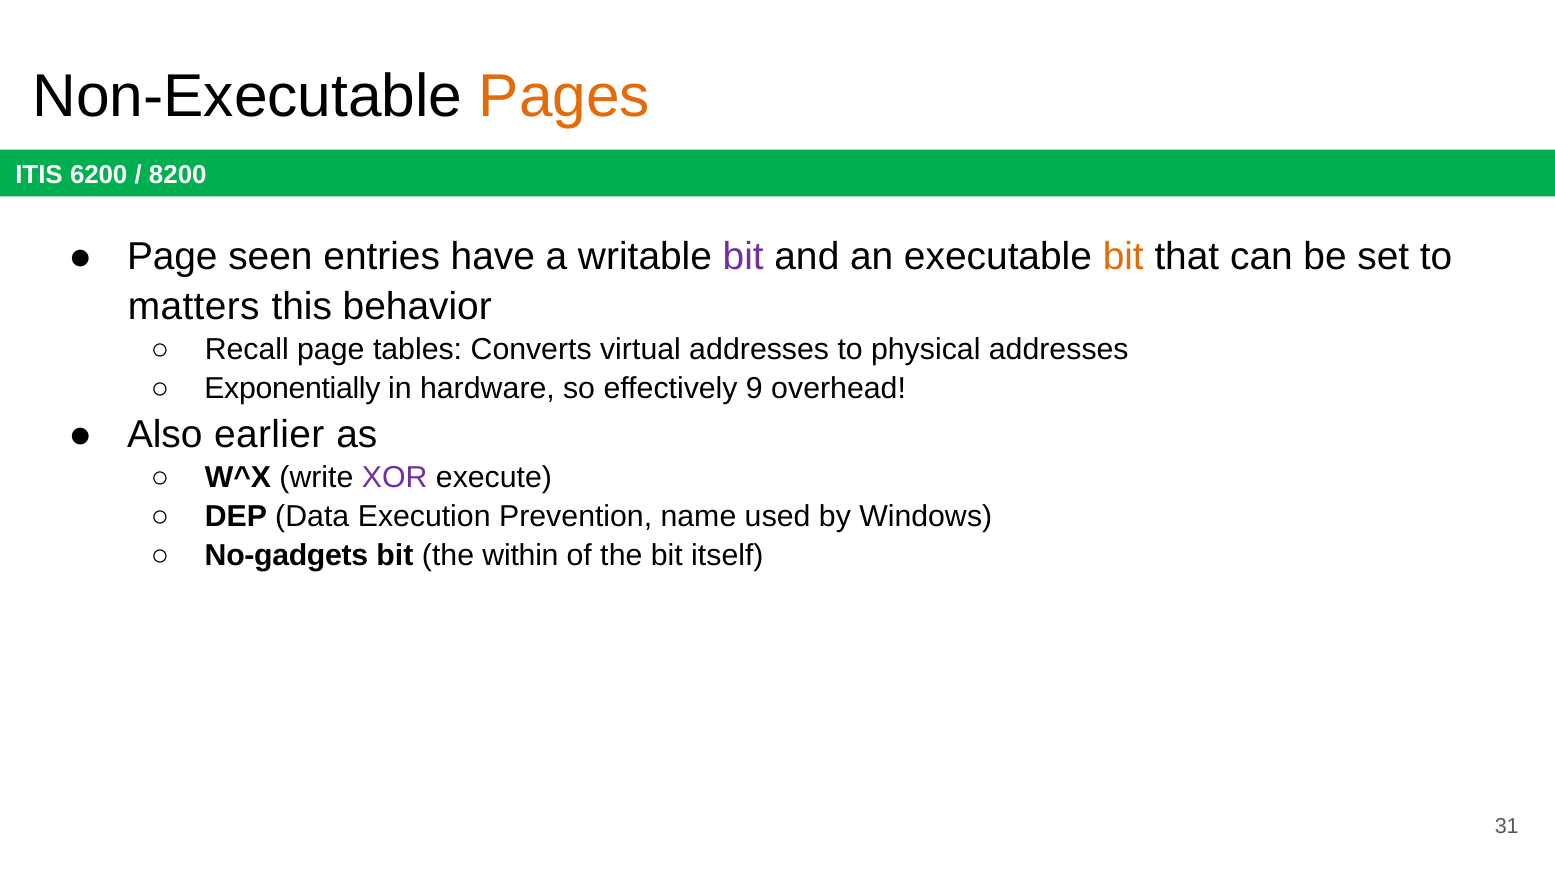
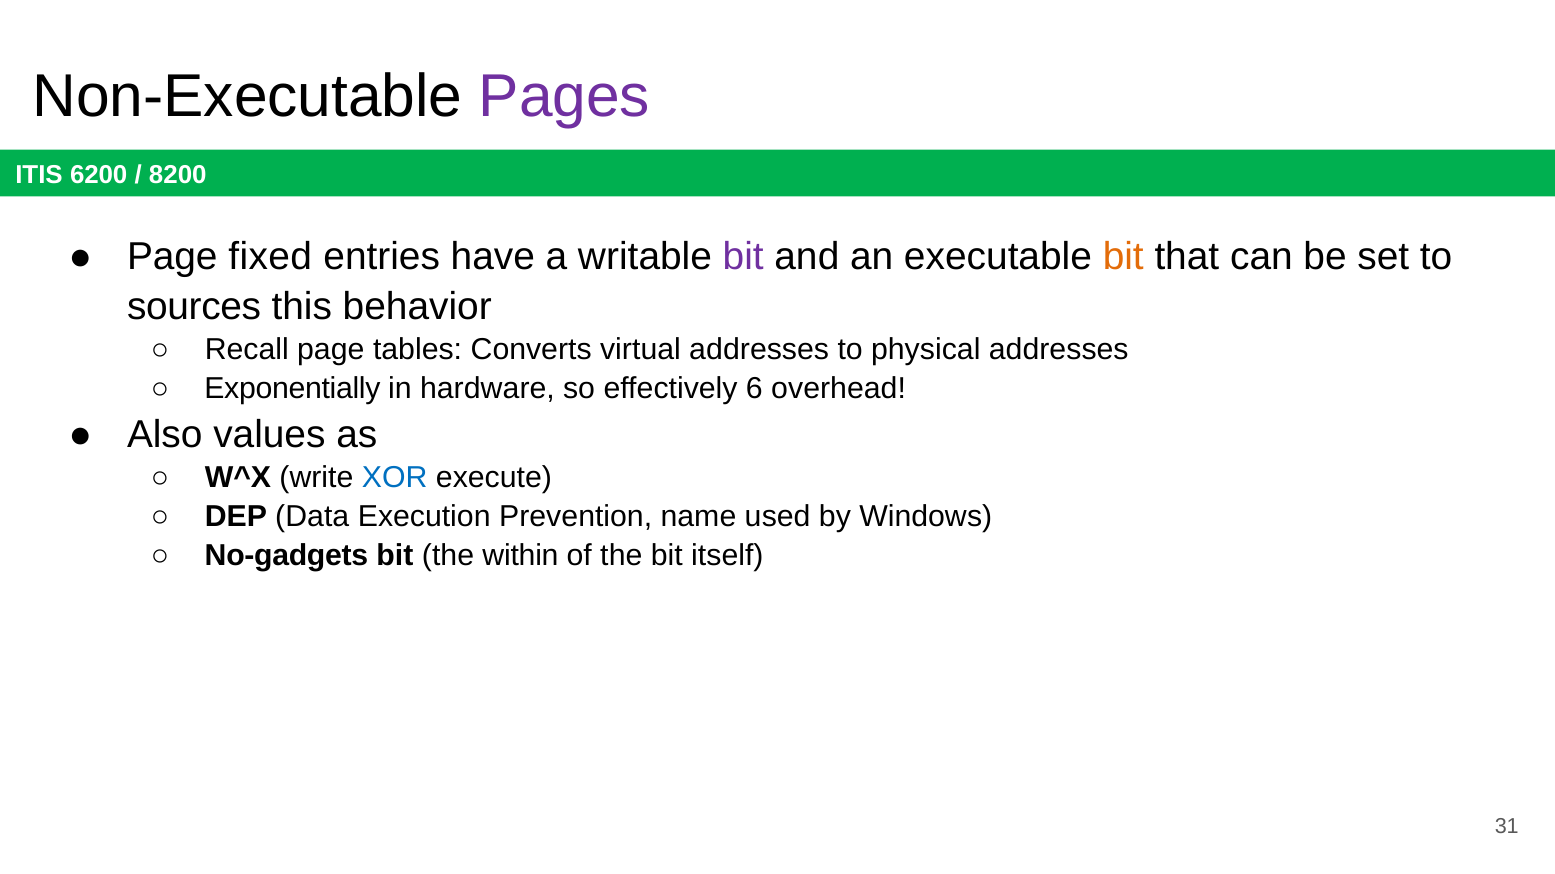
Pages colour: orange -> purple (565, 96)
seen: seen -> fixed (270, 256)
matters: matters -> sources (194, 306)
9: 9 -> 6 (754, 389)
earlier: earlier -> values (269, 435)
XOR colour: purple -> blue (395, 478)
